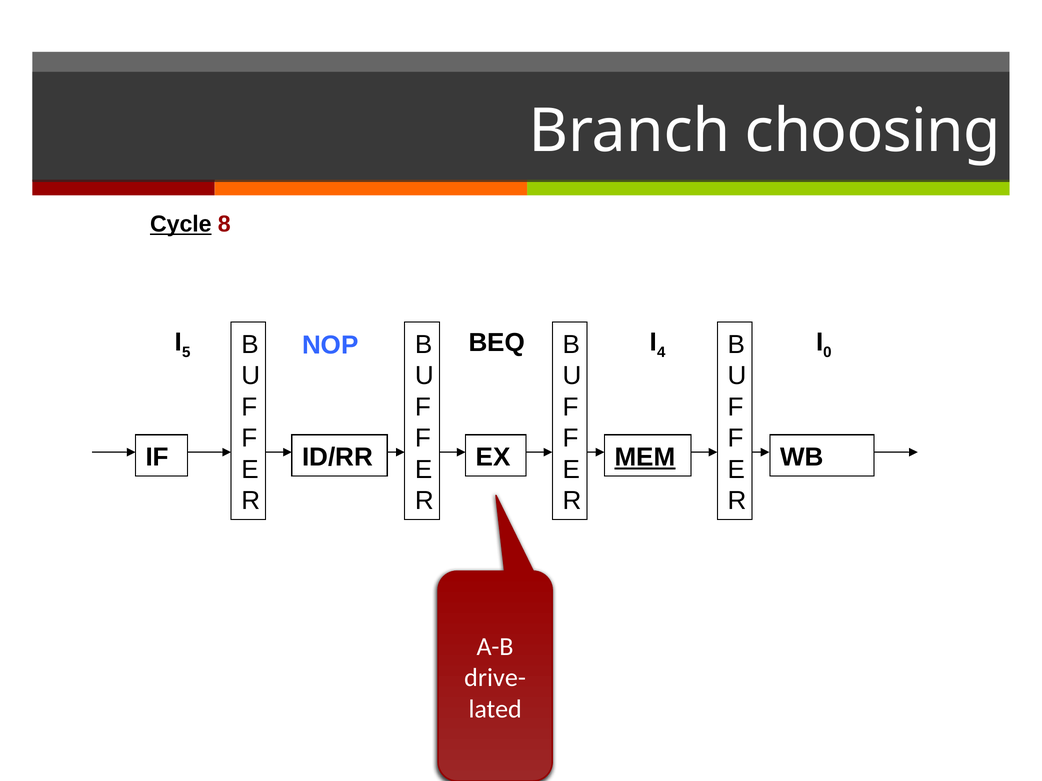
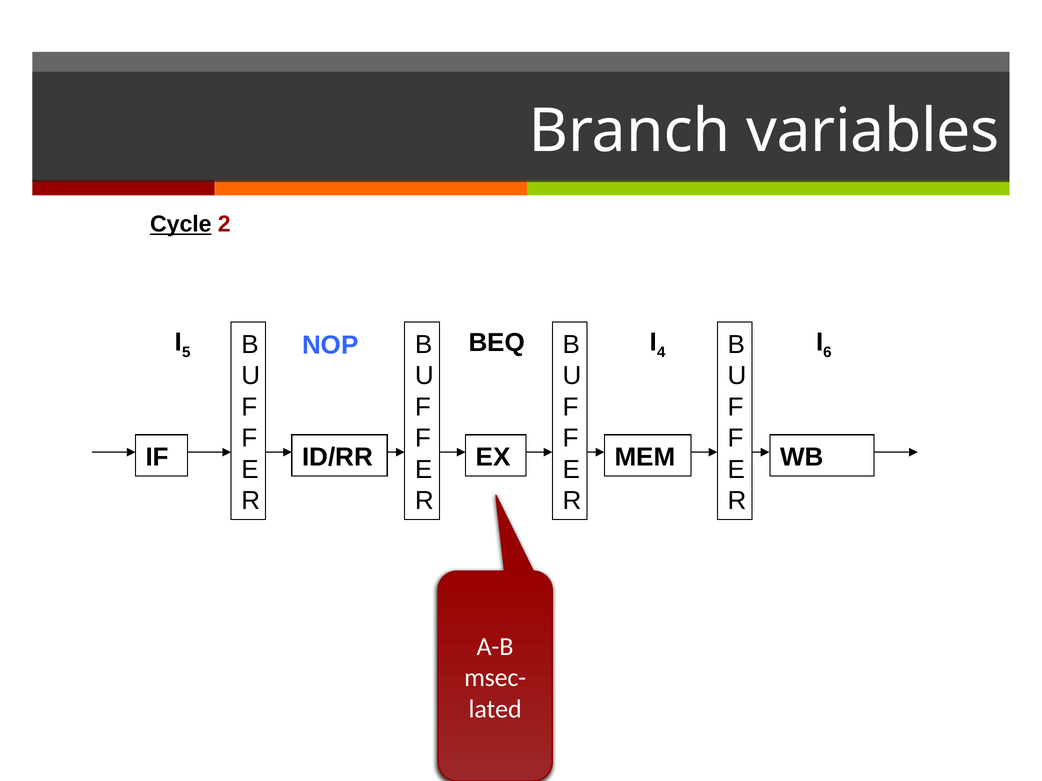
choosing: choosing -> variables (873, 131)
8: 8 -> 2 (224, 224)
0: 0 -> 6 (827, 352)
MEM underline: present -> none (645, 458)
drive-: drive- -> msec- (495, 678)
